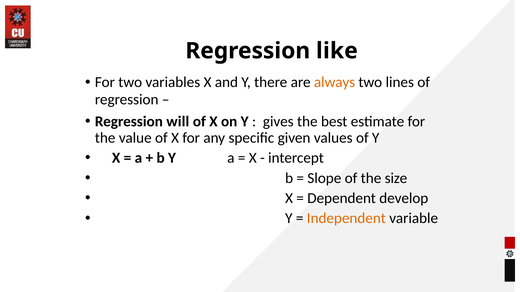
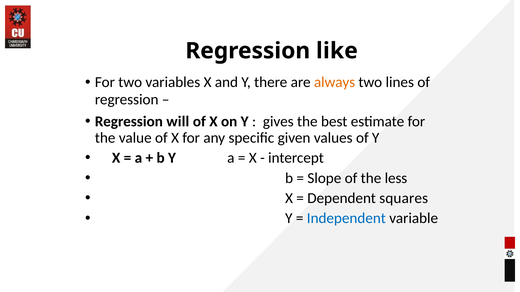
size: size -> less (396, 178)
develop: develop -> squares (404, 198)
Independent colour: orange -> blue (346, 219)
